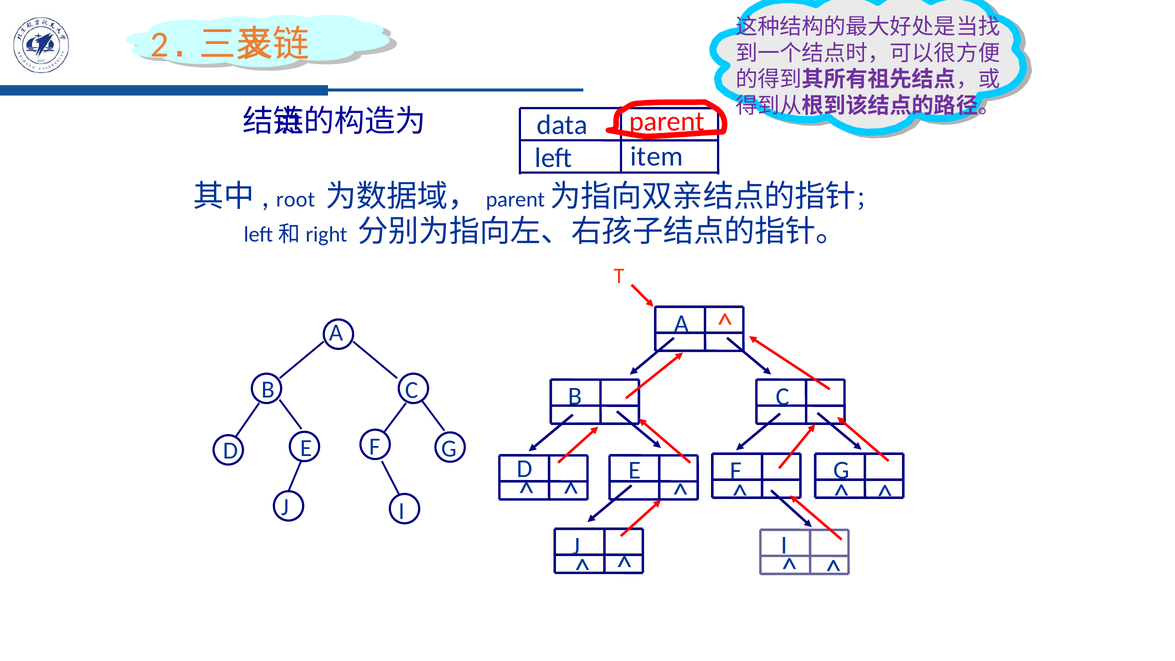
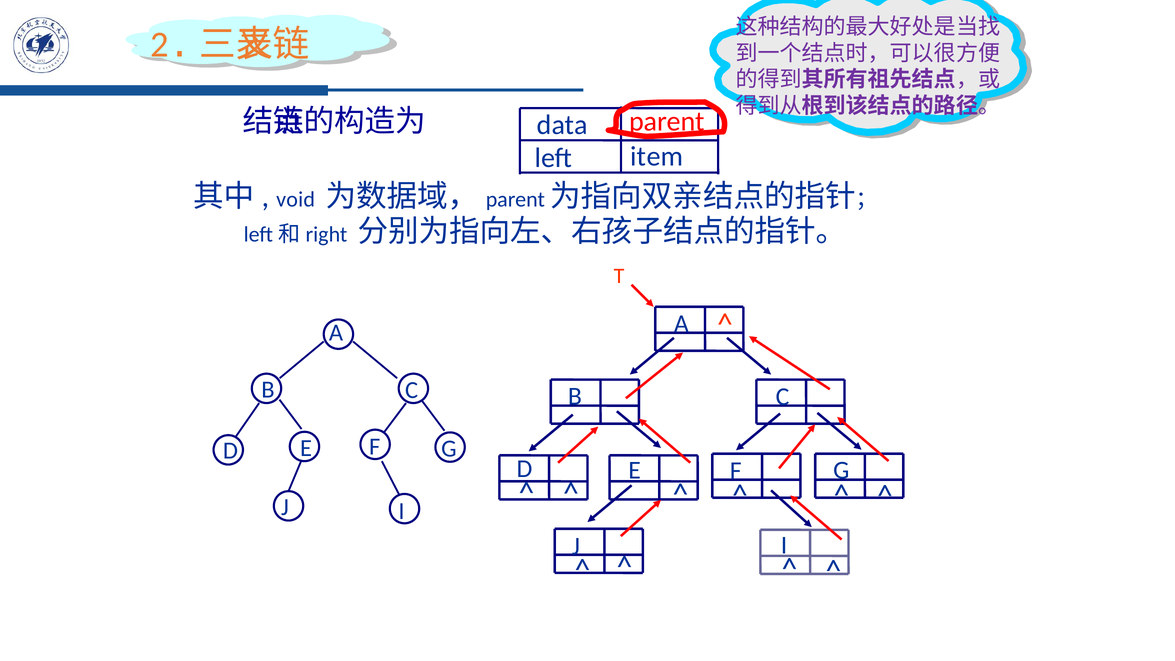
root: root -> void (296, 200)
